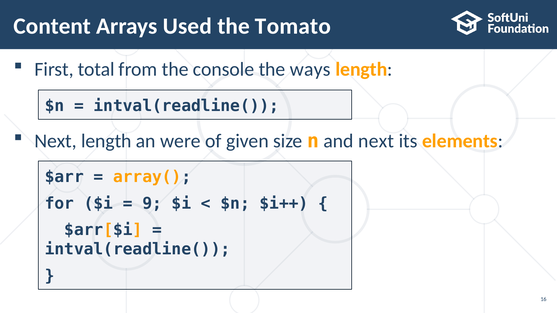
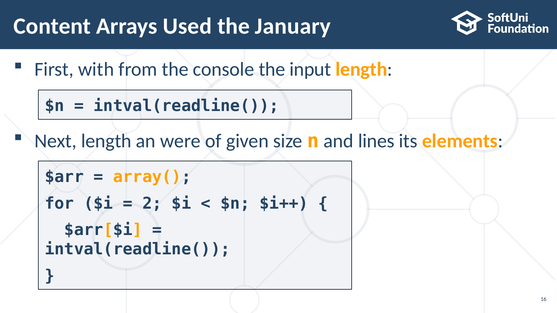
Tomato: Tomato -> January (293, 26)
total: total -> with (96, 70)
ways: ways -> input (310, 70)
and next: next -> lines (376, 141)
9: 9 -> 2 (152, 204)
